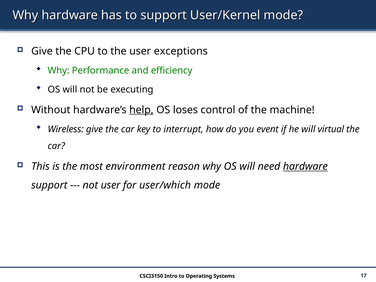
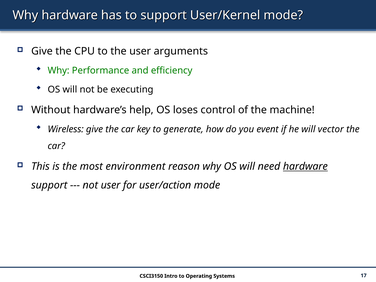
exceptions: exceptions -> arguments (181, 51)
help underline: present -> none (141, 110)
interrupt: interrupt -> generate (183, 129)
virtual: virtual -> vector (331, 129)
user/which: user/which -> user/action (165, 185)
